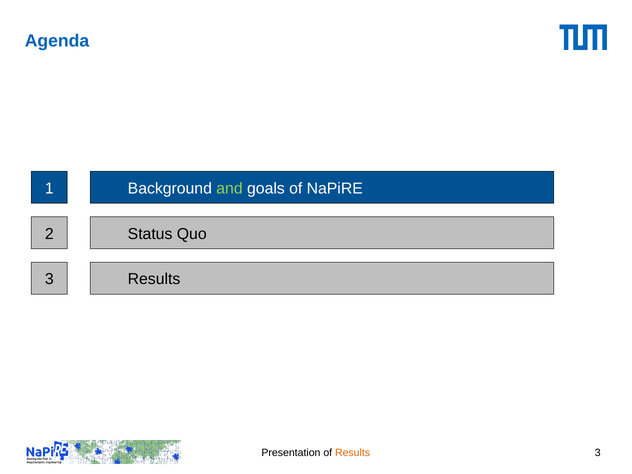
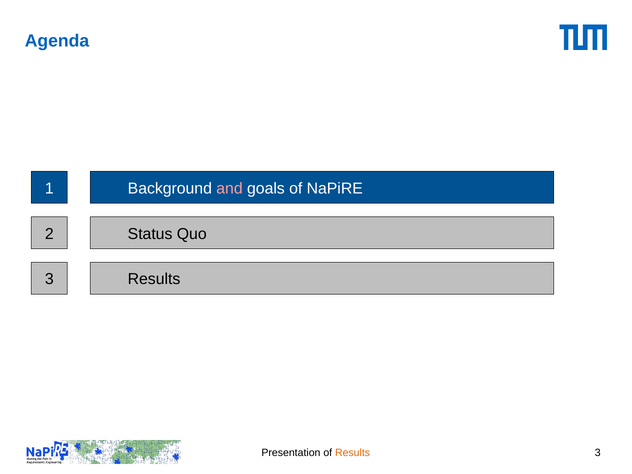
and colour: light green -> pink (230, 188)
